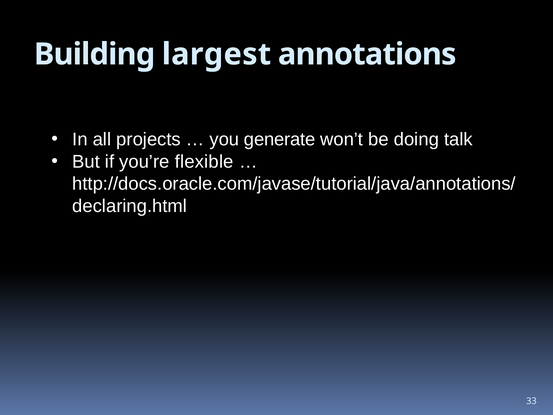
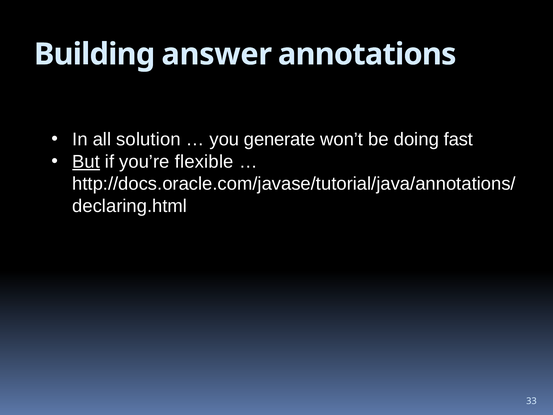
largest: largest -> answer (217, 54)
projects: projects -> solution (148, 139)
talk: talk -> fast (458, 139)
But underline: none -> present (86, 162)
